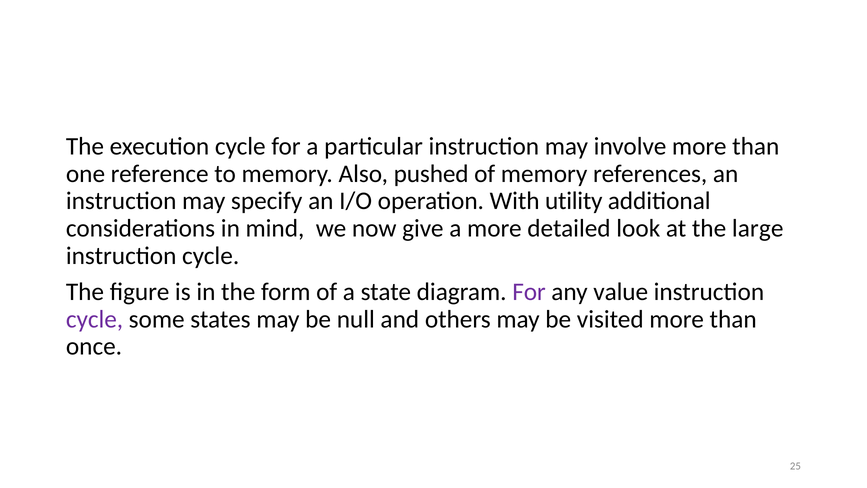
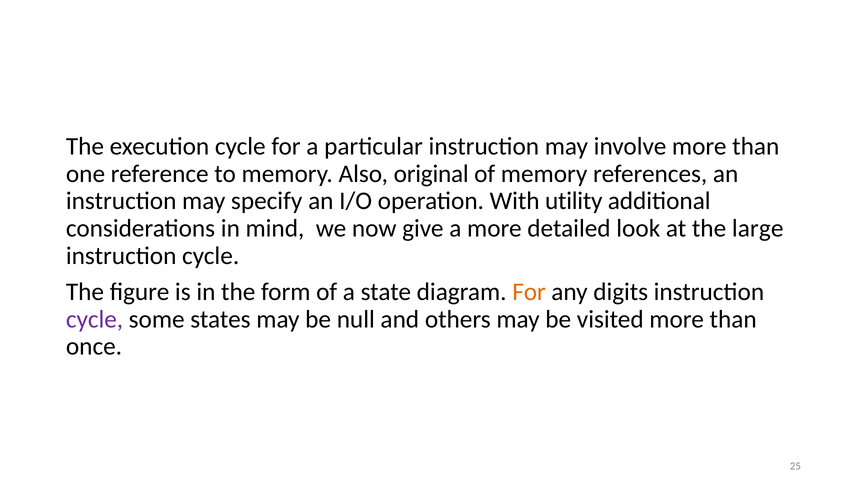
pushed: pushed -> original (431, 174)
For colour: purple -> orange (529, 292)
value: value -> digits (621, 292)
